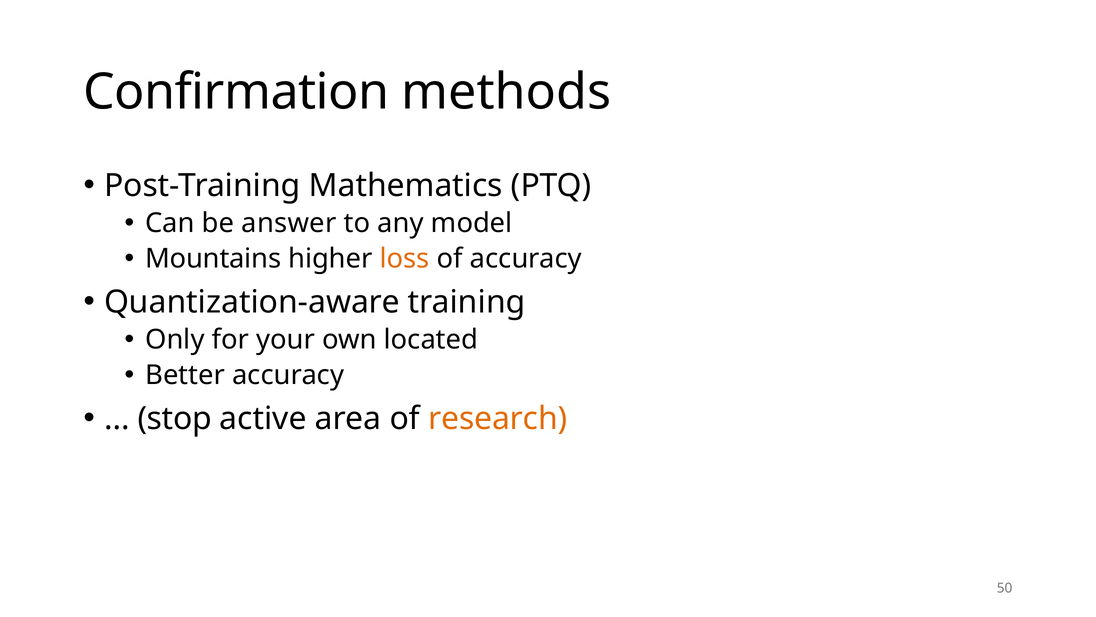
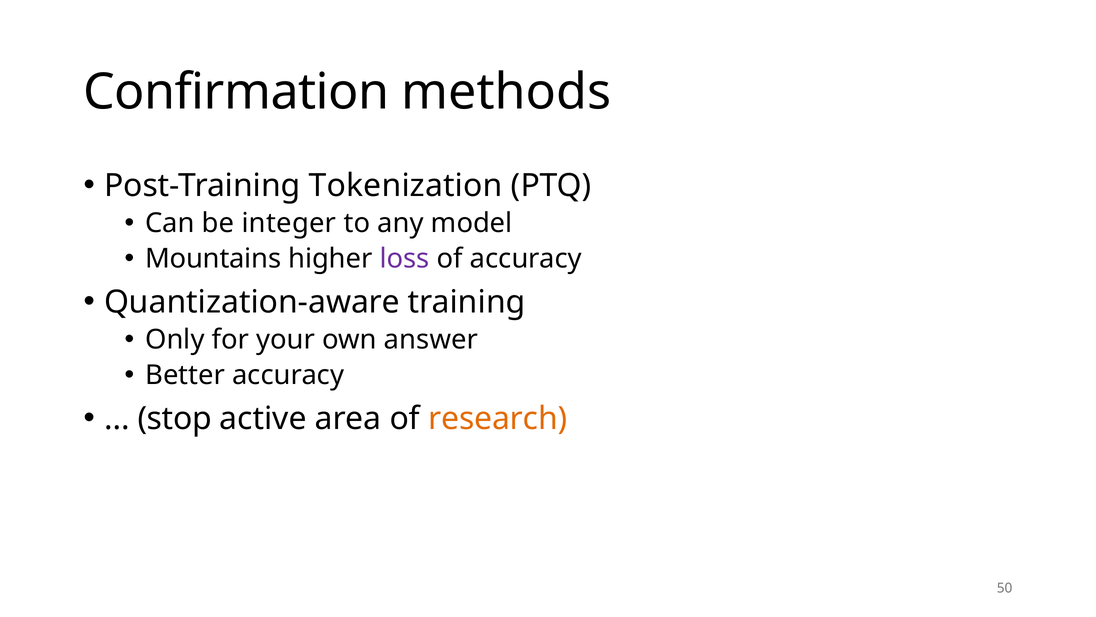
Mathematics: Mathematics -> Tokenization (406, 185)
answer: answer -> integer (289, 223)
loss colour: orange -> purple (405, 258)
located: located -> answer (431, 340)
